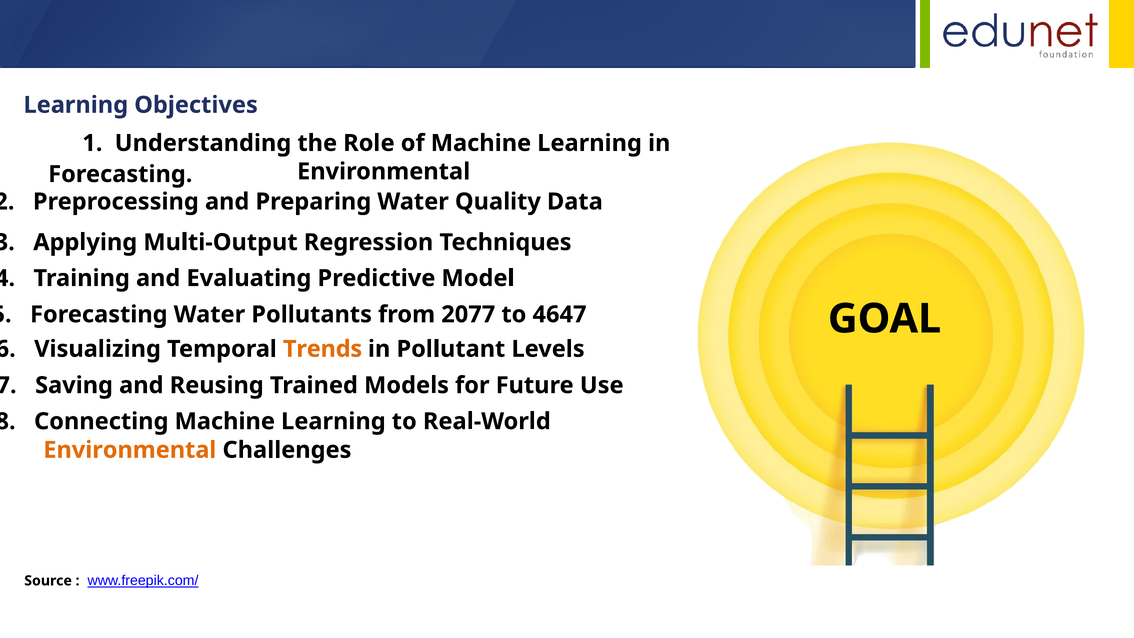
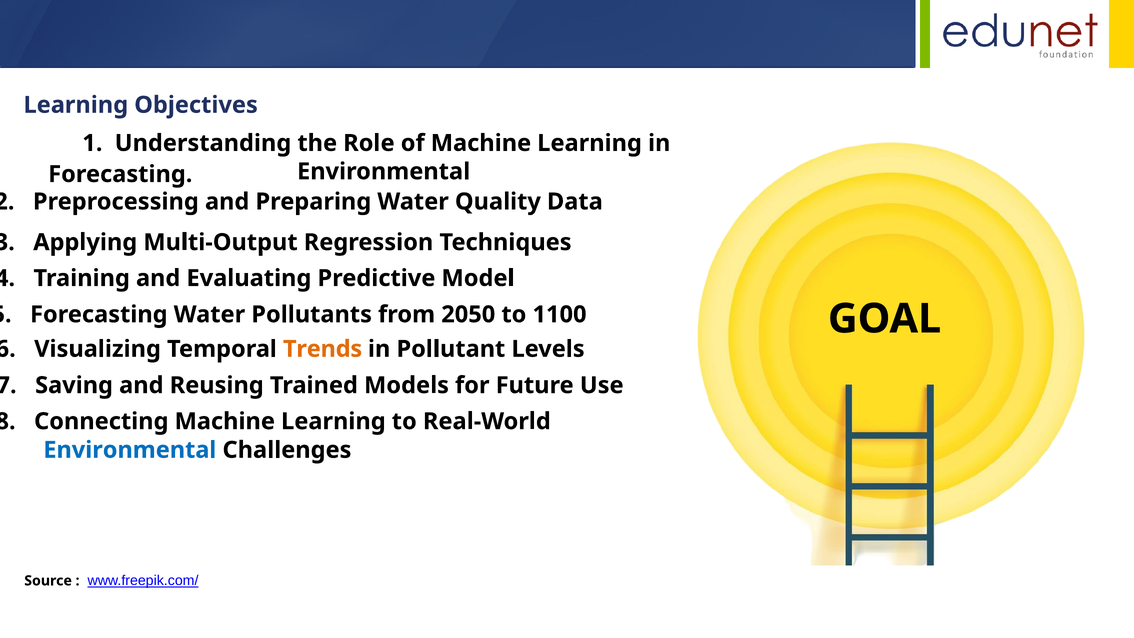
2077: 2077 -> 2050 (468, 314)
4647: 4647 -> 1100 (560, 314)
Environmental colour: orange -> blue (130, 450)
